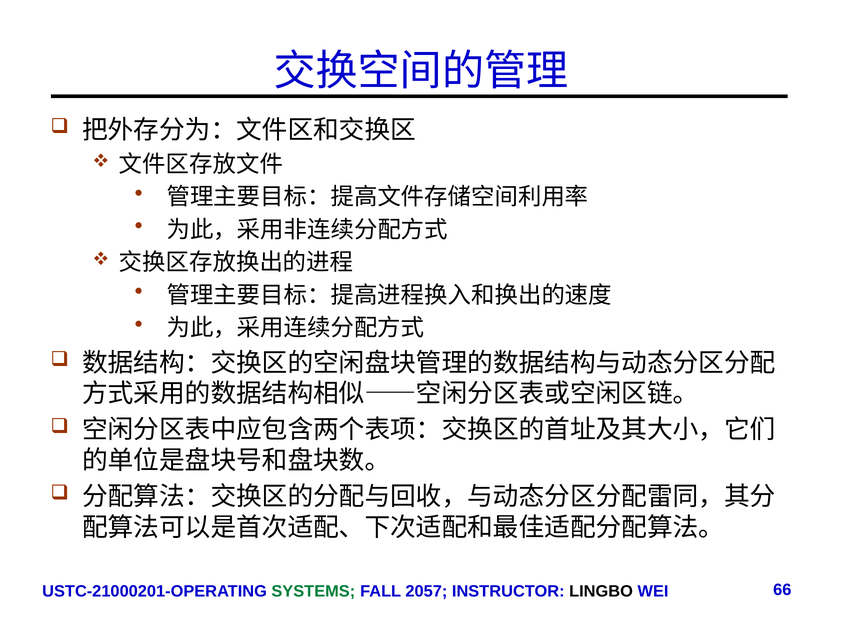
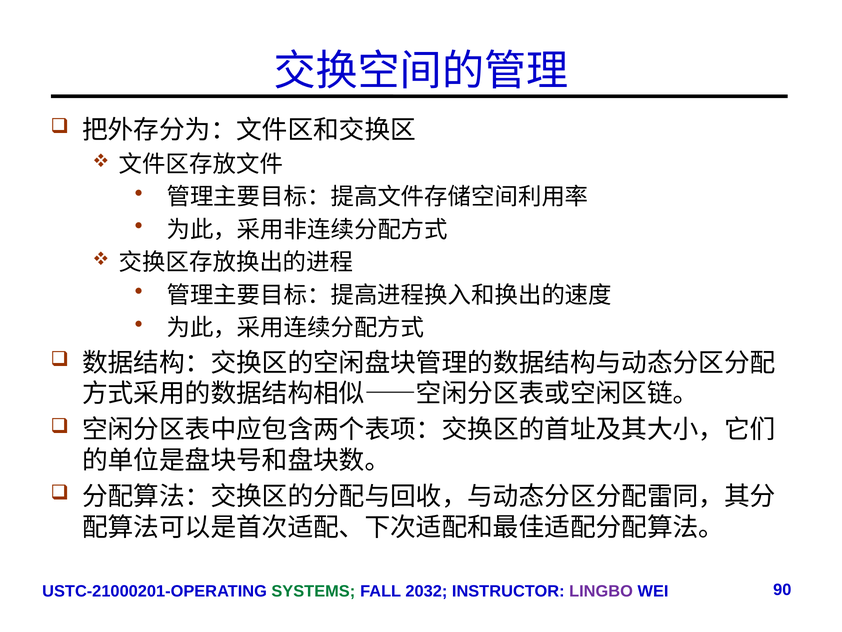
2057: 2057 -> 2032 (426, 591)
LINGBO colour: black -> purple (601, 591)
66: 66 -> 90 (782, 590)
